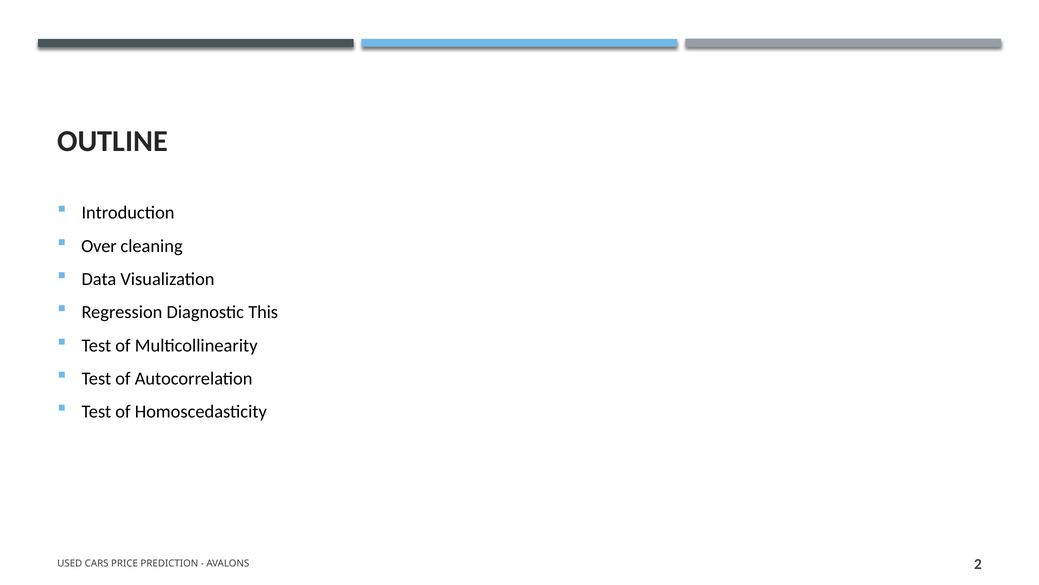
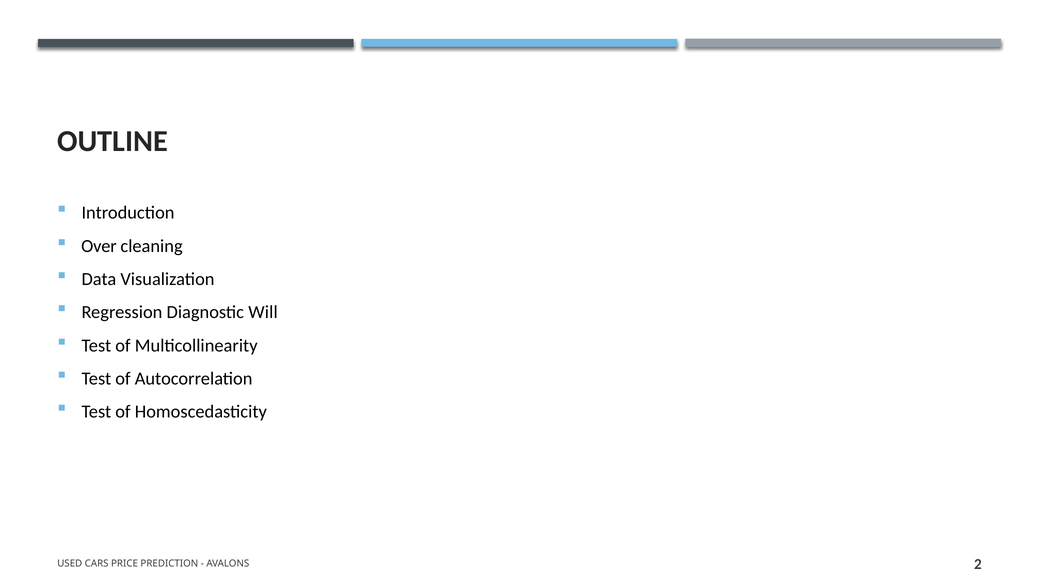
This: This -> Will (263, 312)
